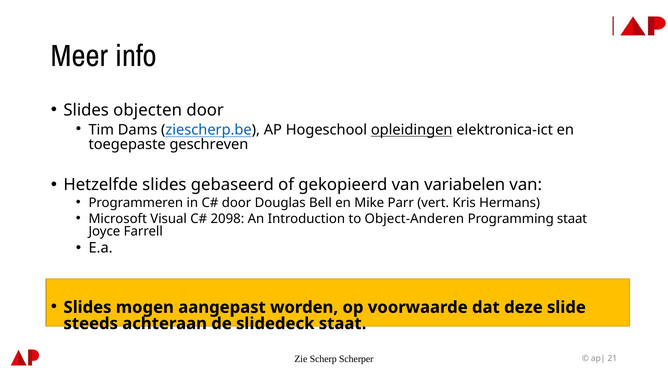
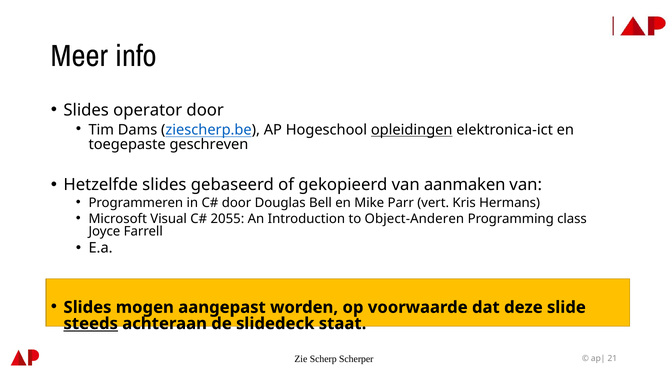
objecten: objecten -> operator (148, 110)
variabelen: variabelen -> aanmaken (465, 185)
2098: 2098 -> 2055 (227, 219)
Programming staat: staat -> class (572, 219)
steeds underline: none -> present (91, 323)
